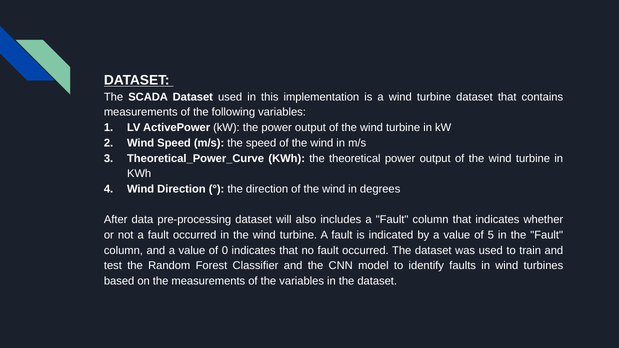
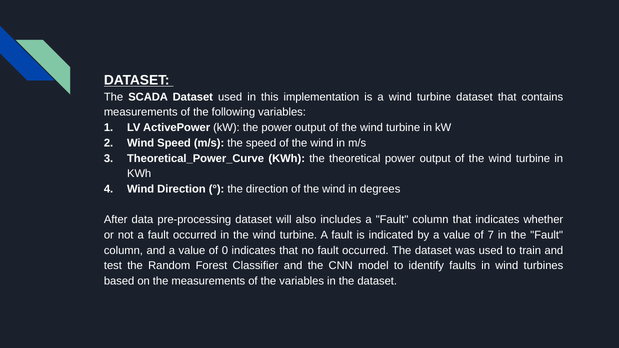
5: 5 -> 7 (491, 235)
